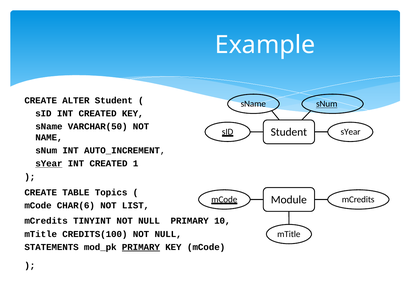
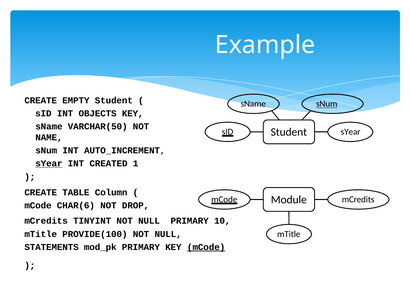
ALTER: ALTER -> EMPTY (76, 101)
sID INT CREATED: CREATED -> OBJECTS (98, 114)
Topics: Topics -> Column (111, 193)
LIST: LIST -> DROP (136, 206)
CREDITS(100: CREDITS(100 -> PROVIDE(100 (95, 234)
PRIMARY underline: present -> none (141, 248)
mCode underline: none -> present (206, 248)
